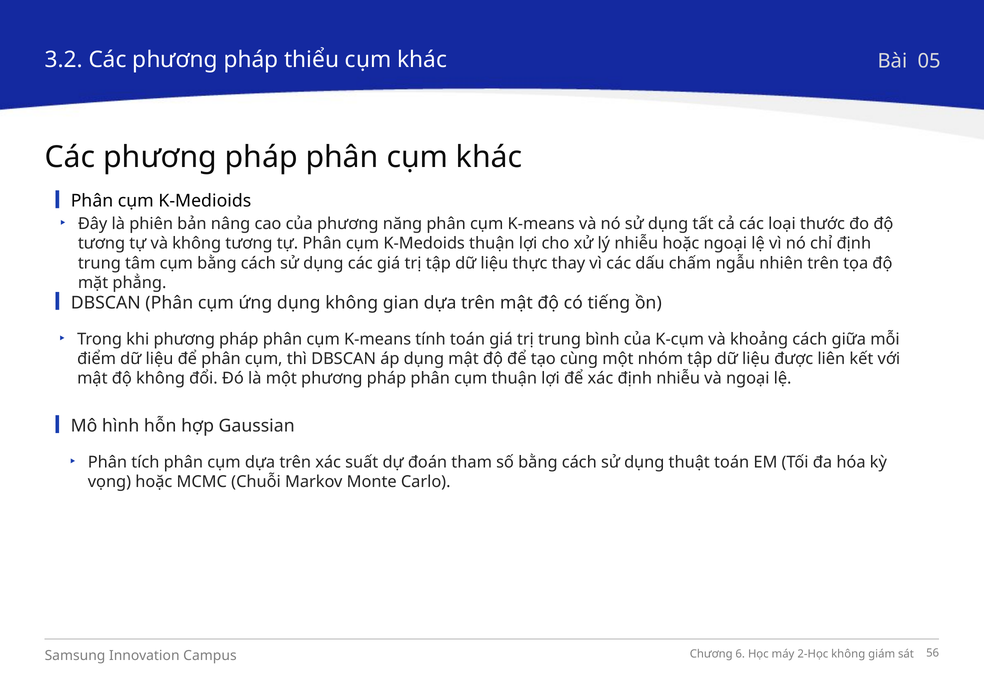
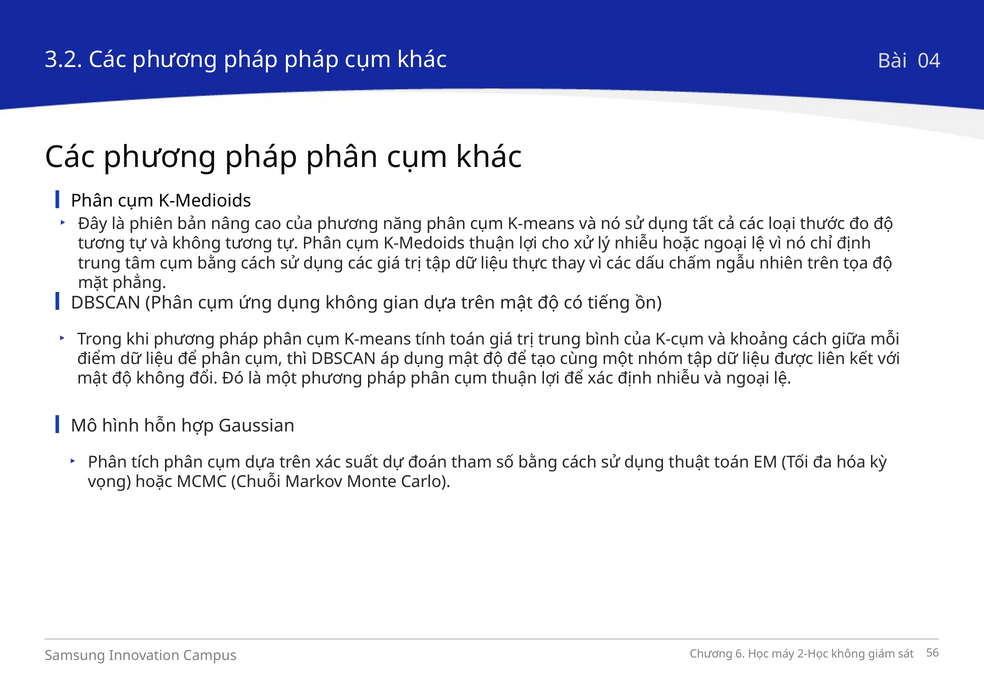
pháp thiểu: thiểu -> pháp (312, 60)
05: 05 -> 04 (929, 61)
